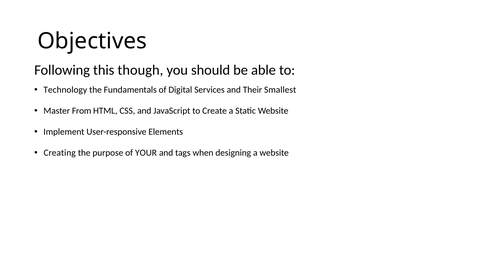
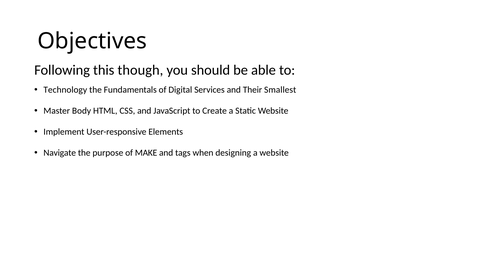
From: From -> Body (82, 111)
Creating: Creating -> Navigate (60, 153)
YOUR: YOUR -> MAKE (146, 153)
